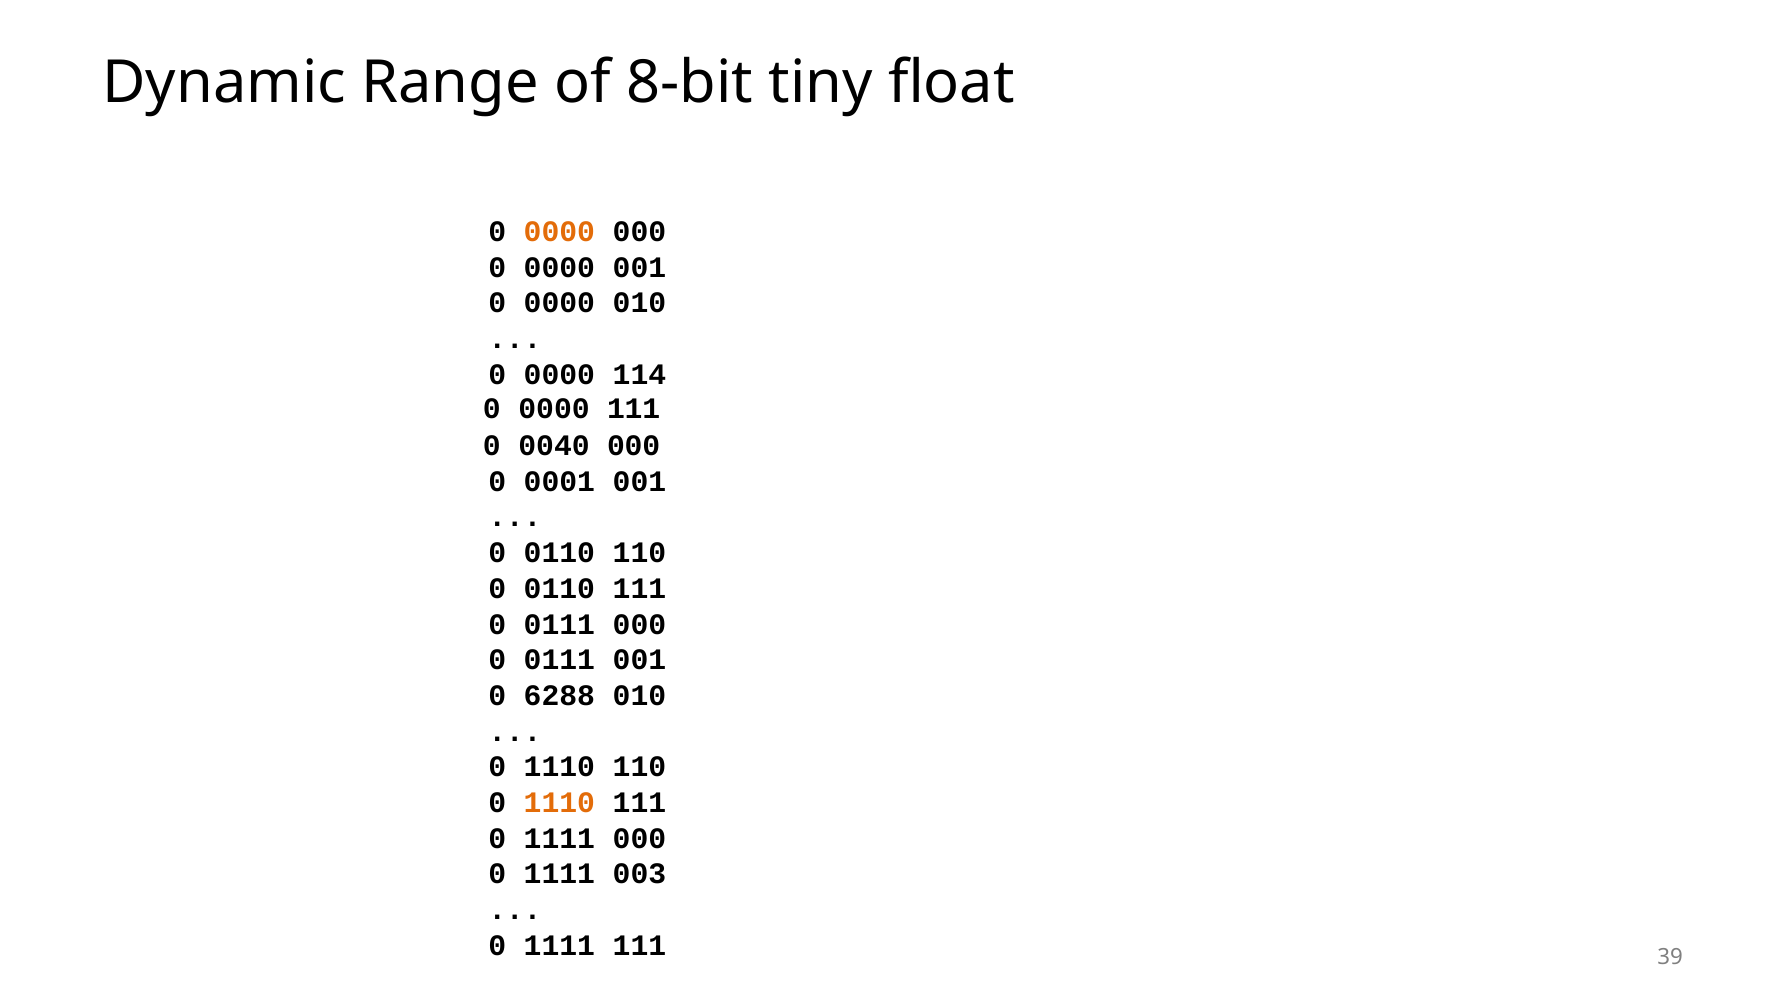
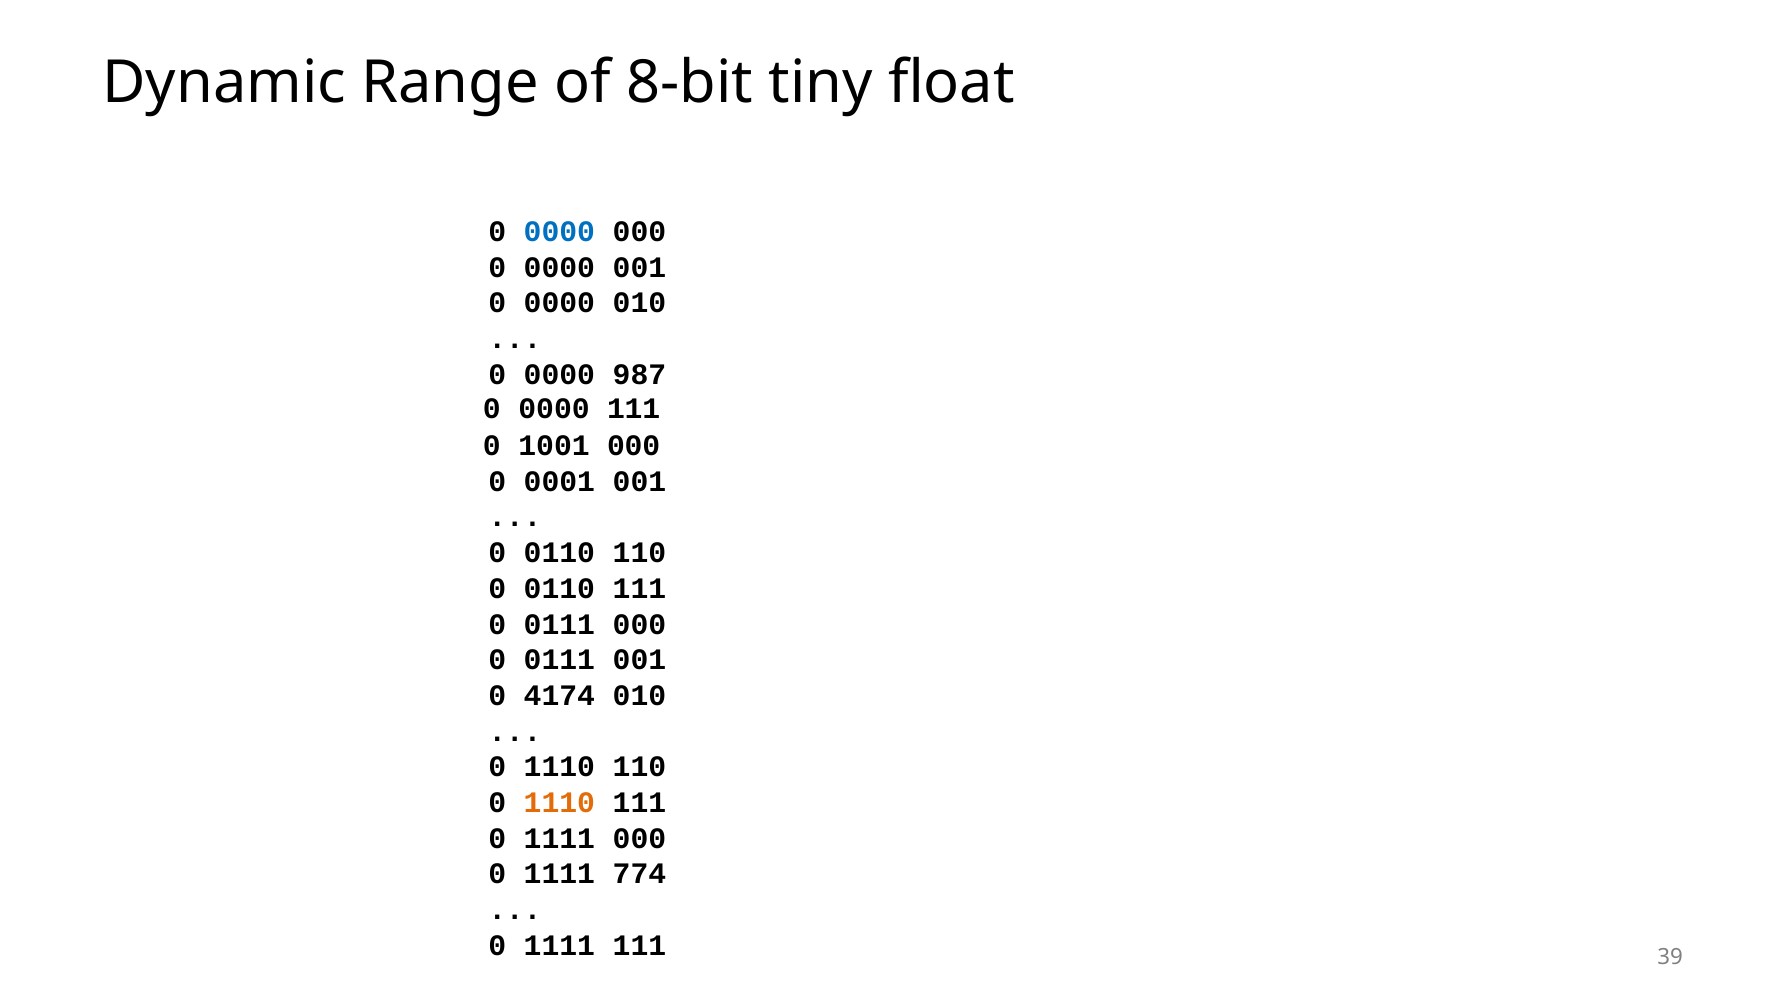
0000 colour: orange -> blue (559, 232)
114: 114 -> 987 (639, 375)
0040: 0040 -> 1001 (554, 446)
6288: 6288 -> 4174 (559, 696)
003: 003 -> 774 (639, 875)
